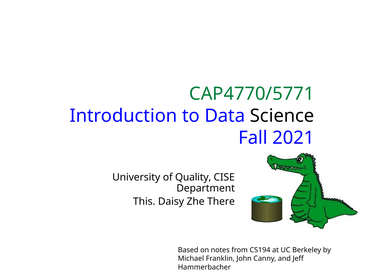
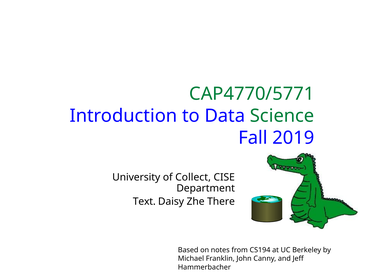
Science colour: black -> green (282, 116)
2021: 2021 -> 2019 (293, 138)
Quality: Quality -> Collect (193, 178)
This: This -> Text (144, 202)
